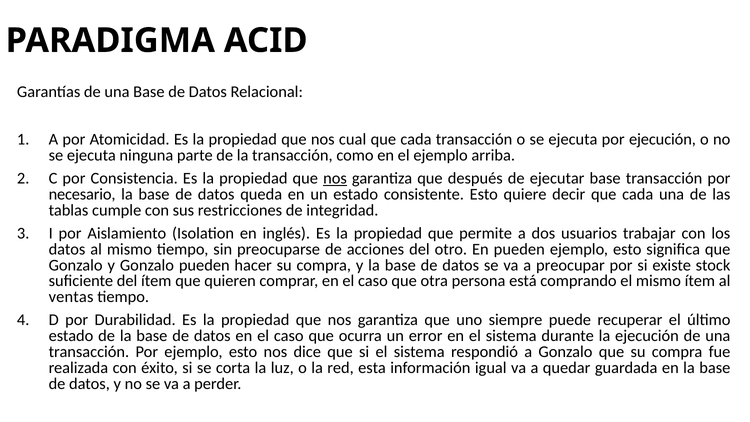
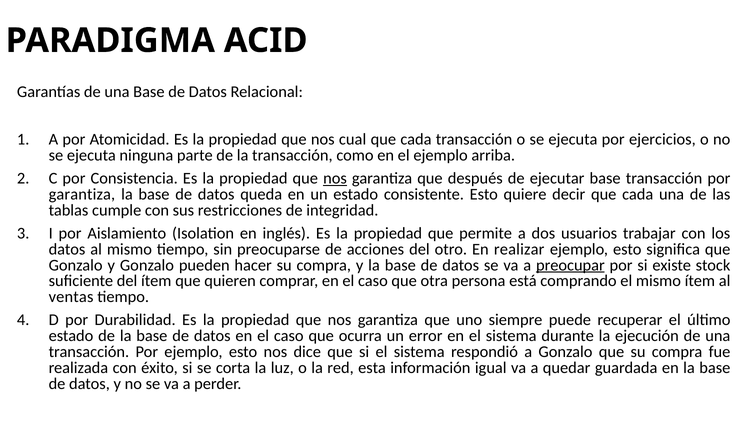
por ejecución: ejecución -> ejercicios (662, 139)
necesario: necesario -> garantiza (82, 194)
En pueden: pueden -> realizar (519, 249)
preocupar underline: none -> present (570, 265)
